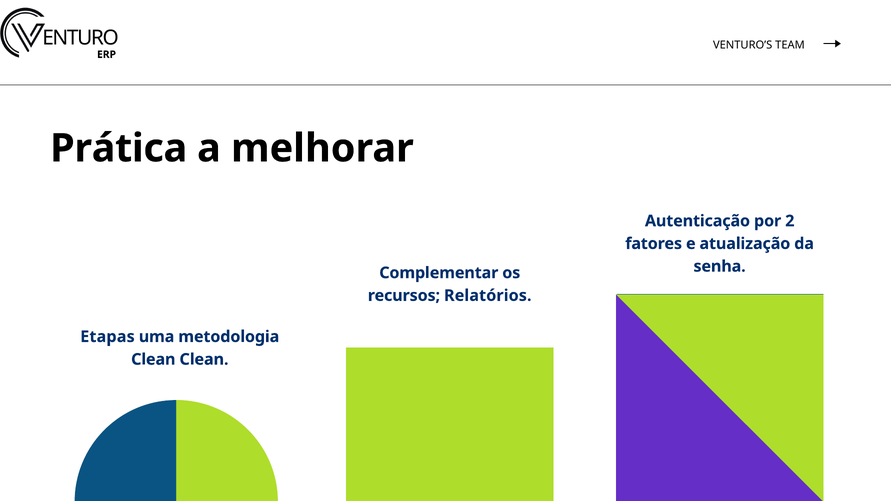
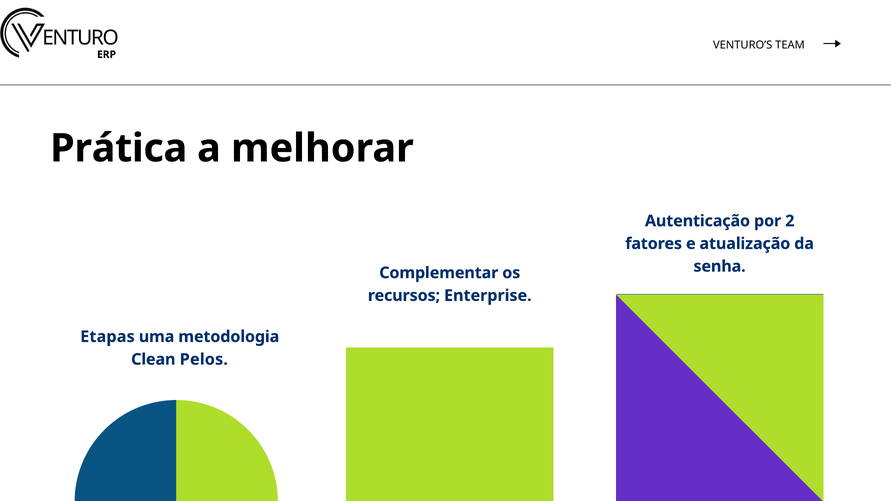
Relatórios: Relatórios -> Enterprise (488, 296)
Clean Clean: Clean -> Pelos (204, 360)
